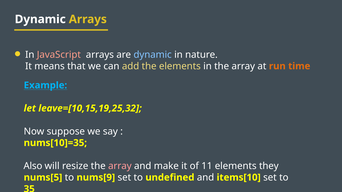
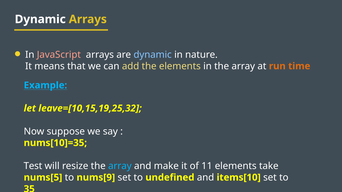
Also: Also -> Test (33, 166)
array colour: pink -> light blue (120, 166)
they: they -> take (269, 166)
